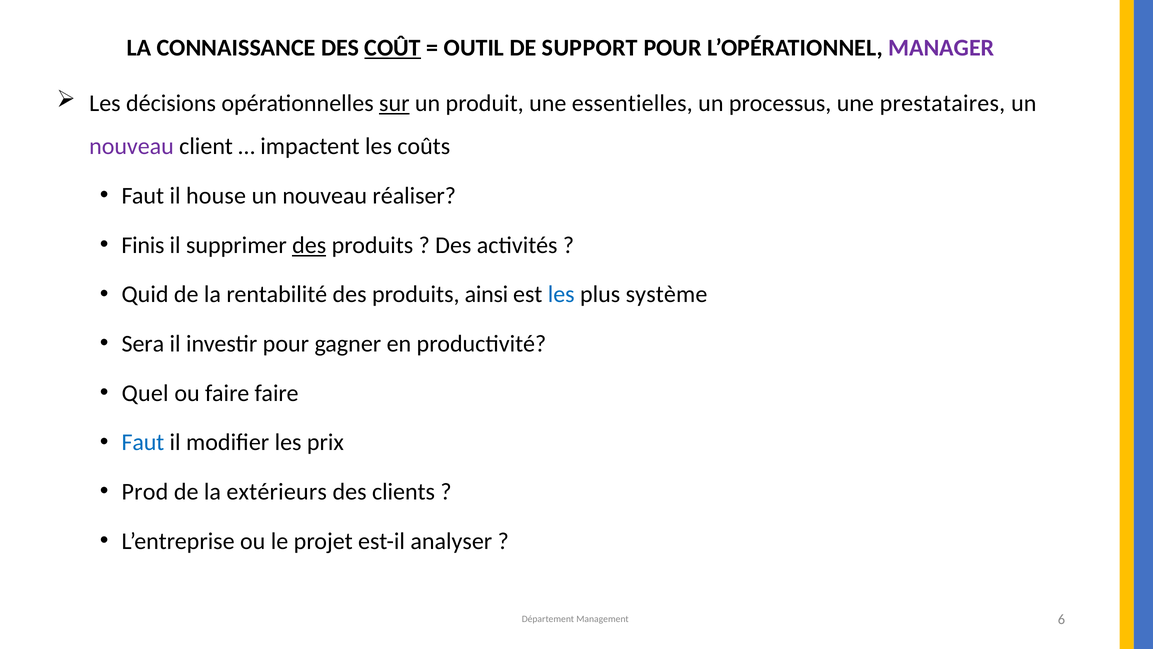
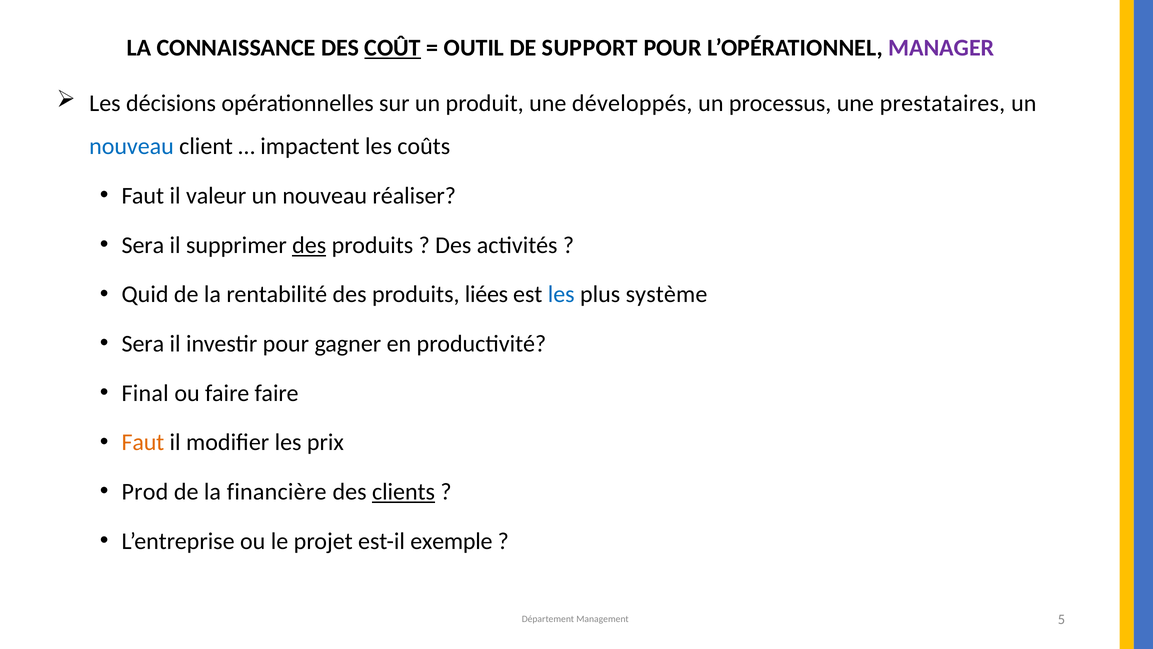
sur underline: present -> none (394, 103)
essentielles: essentielles -> développés (632, 103)
nouveau colour: purple -> blue (132, 146)
house: house -> valeur (216, 196)
Finis: Finis -> Sera (143, 245)
ainsi: ainsi -> liées (486, 294)
Quel: Quel -> Final (145, 393)
Faut colour: blue -> orange (143, 442)
extérieurs: extérieurs -> financière (277, 492)
clients underline: none -> present (404, 492)
analyser: analyser -> exemple (451, 541)
6: 6 -> 5 (1061, 619)
